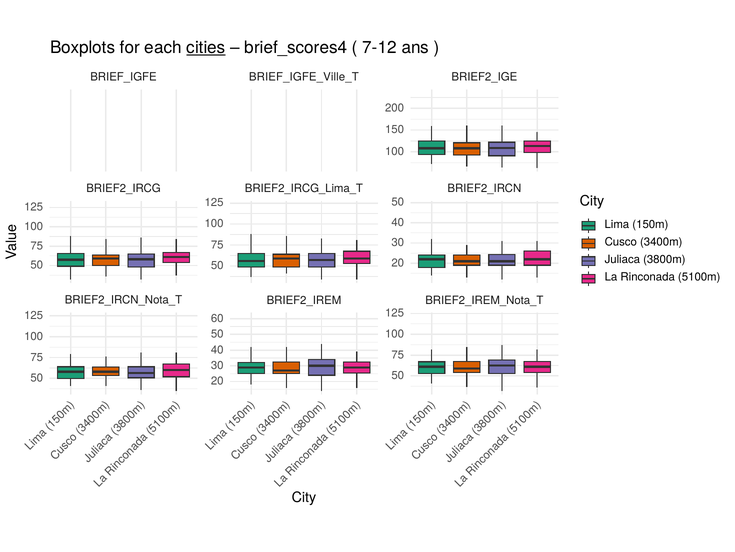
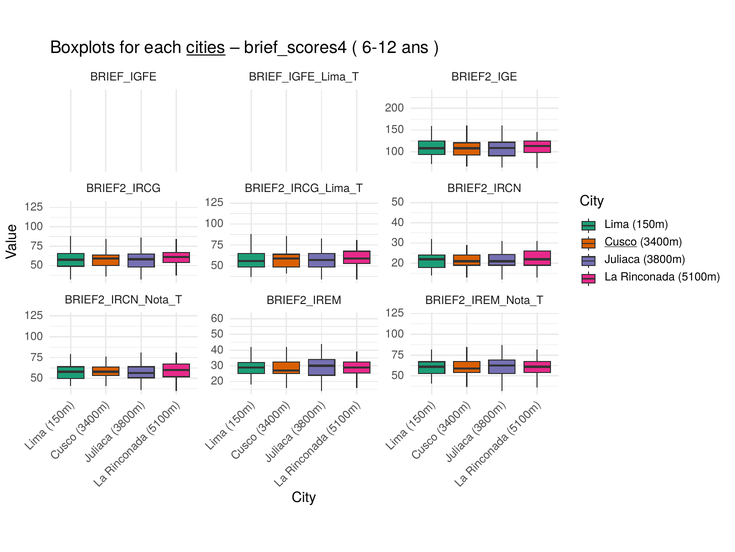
7-12: 7-12 -> 6-12 (380, 48)
BRIEF_IGFE_Ville_T: BRIEF_IGFE_Ville_T -> BRIEF_IGFE_Lima_T (304, 77)
Cusco underline: none -> present (621, 241)
